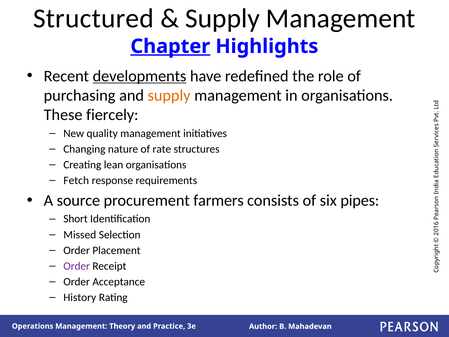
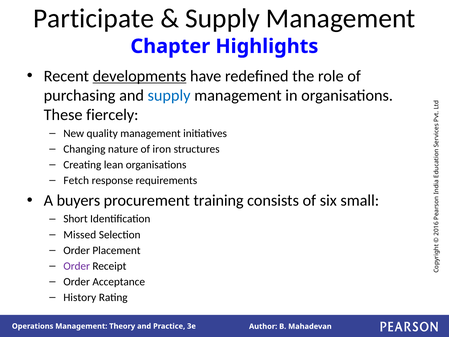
Structured: Structured -> Participate (94, 18)
Chapter underline: present -> none (170, 46)
supply colour: orange -> blue (169, 95)
rate: rate -> iron (162, 149)
source: source -> buyers (78, 200)
farmers: farmers -> training (219, 200)
pipes: pipes -> small (360, 200)
